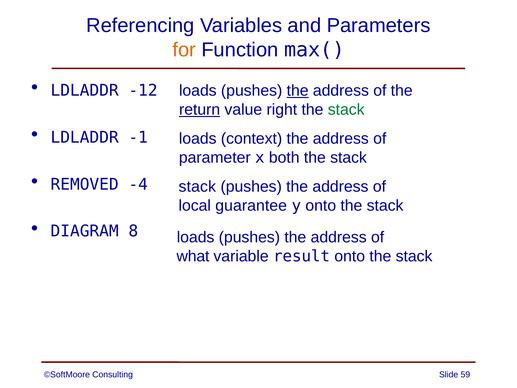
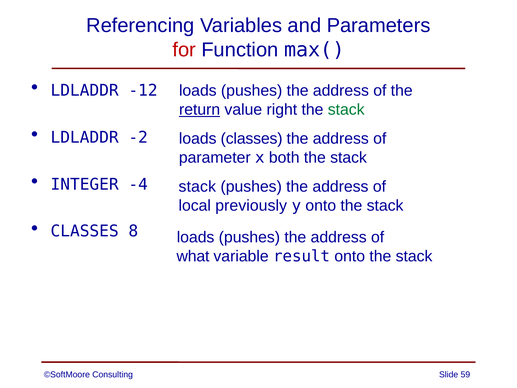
for colour: orange -> red (184, 50)
the underline: present -> none (298, 91)
-1: -1 -> -2 (138, 137)
loads context: context -> classes (252, 139)
REMOVED: REMOVED -> INTEGER (85, 184)
guarantee: guarantee -> previously (251, 205)
DIAGRAM: DIAGRAM -> CLASSES (85, 231)
